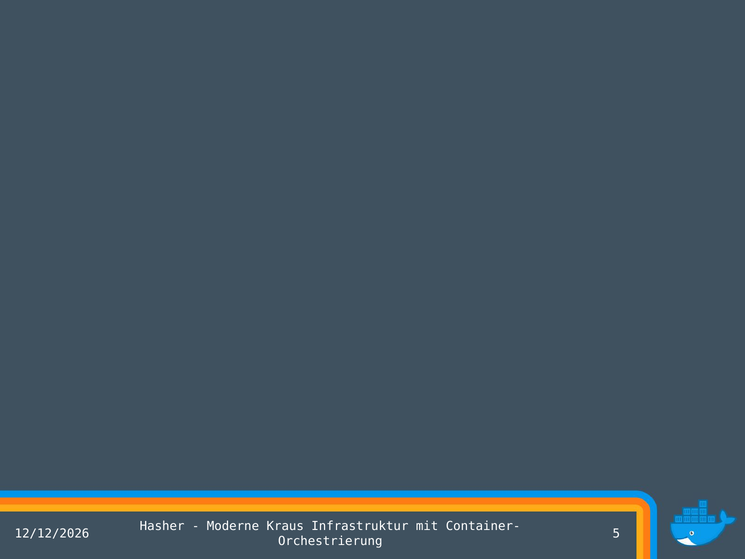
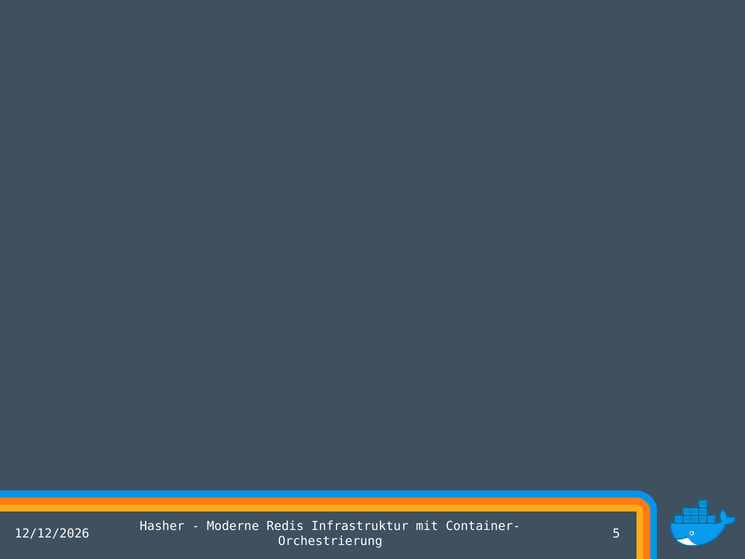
Kraus: Kraus -> Redis (285, 526)
